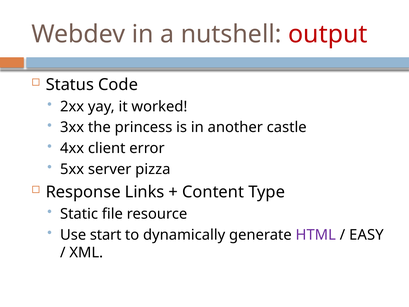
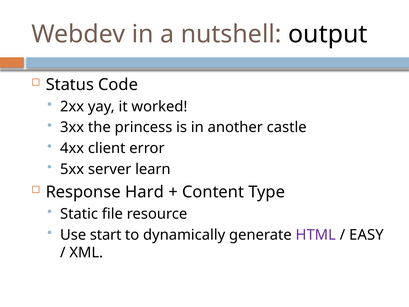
output colour: red -> black (328, 34)
pizza: pizza -> learn (153, 169)
Links: Links -> Hard (144, 192)
